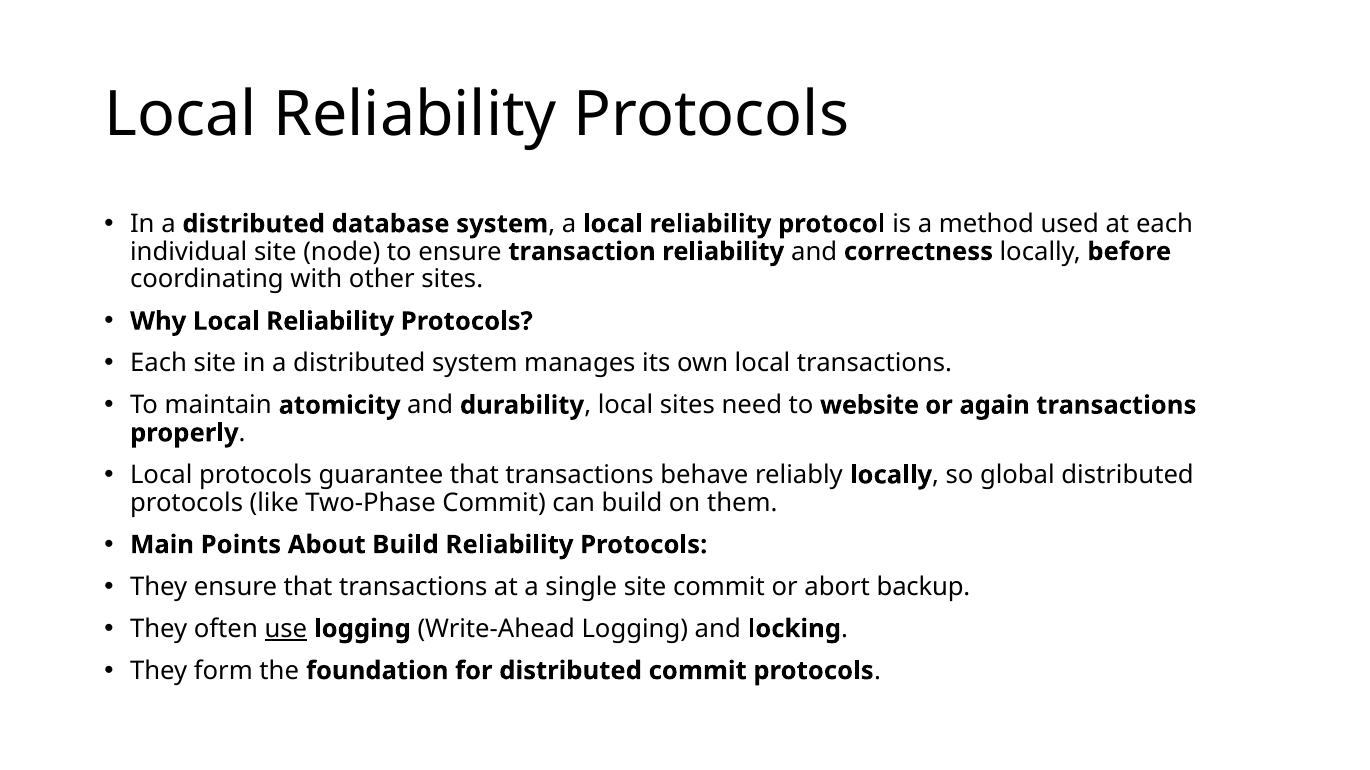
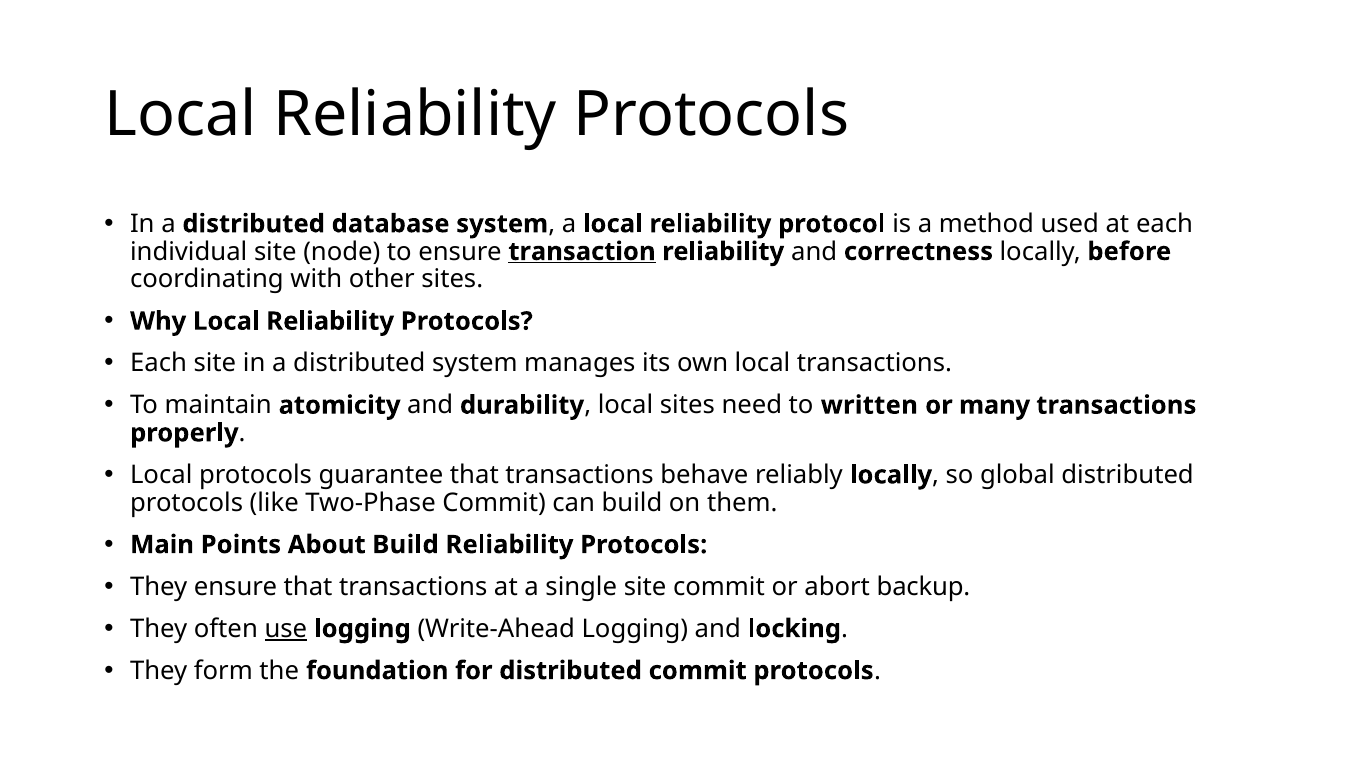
transaction underline: none -> present (582, 252)
website: website -> written (869, 406)
again: again -> many (995, 406)
